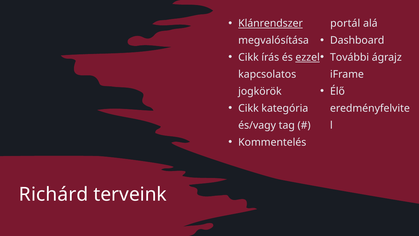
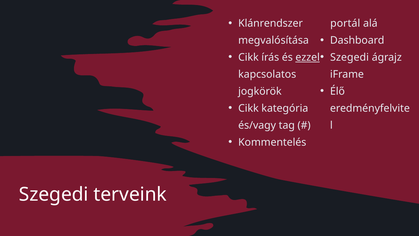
Klánrendszer underline: present -> none (271, 23)
További: További -> Szegedi (350, 57)
Richárd: Richárd -> Szegedi (54, 194)
